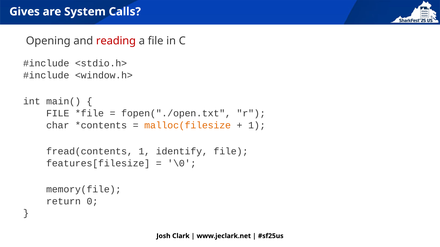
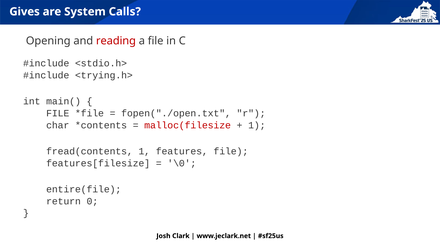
<window.h>: <window.h> -> <trying.h> (104, 76)
malloc(filesize colour: orange -> red (188, 126)
identify: identify -> features (182, 152)
memory(file: memory(file -> entire(file (84, 190)
